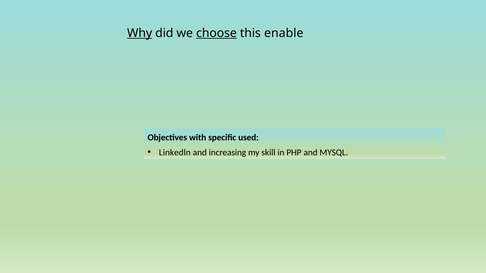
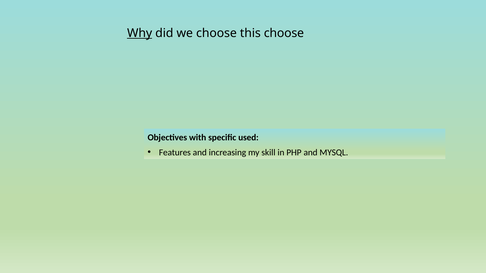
choose underline: present -> none (216, 33)
this enable: enable -> choose (284, 33)
Linkedln: Linkedln -> Features (175, 153)
